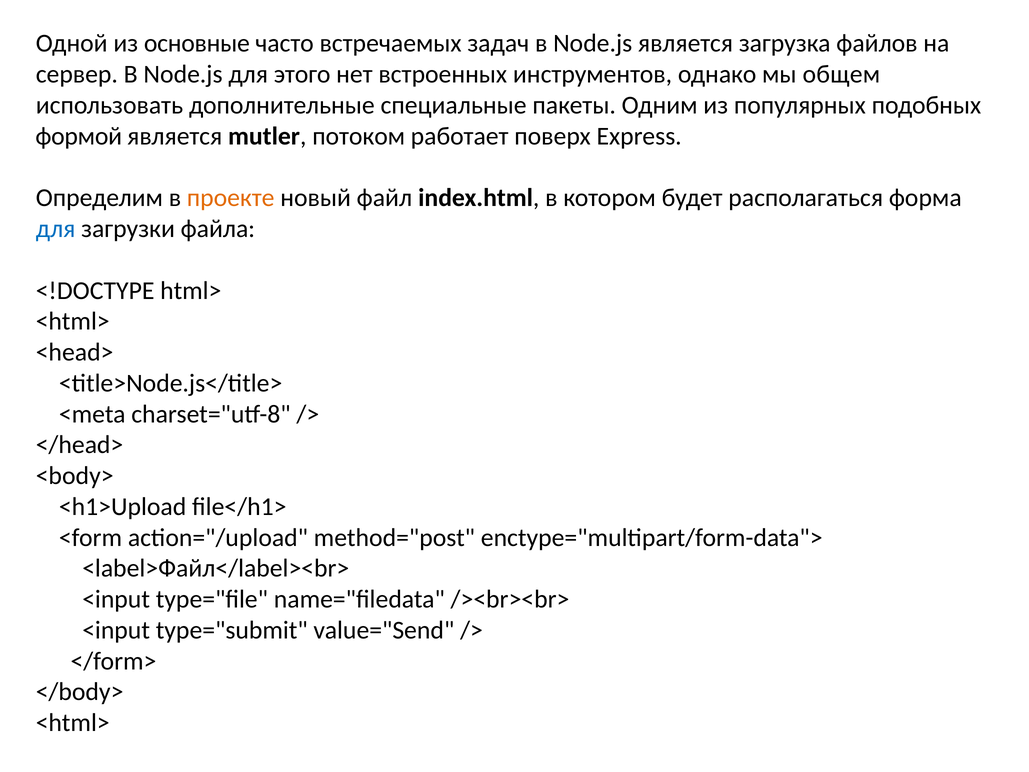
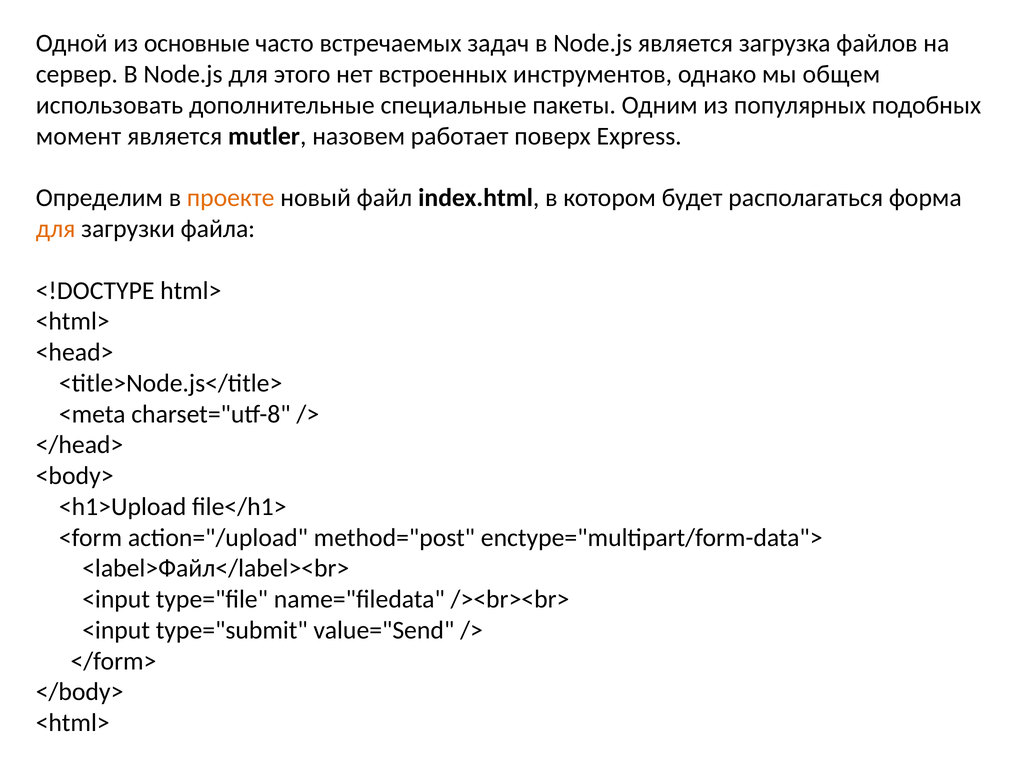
формой: формой -> момент (79, 136)
потоком: потоком -> назовем (359, 136)
для colour: blue -> orange (56, 229)
